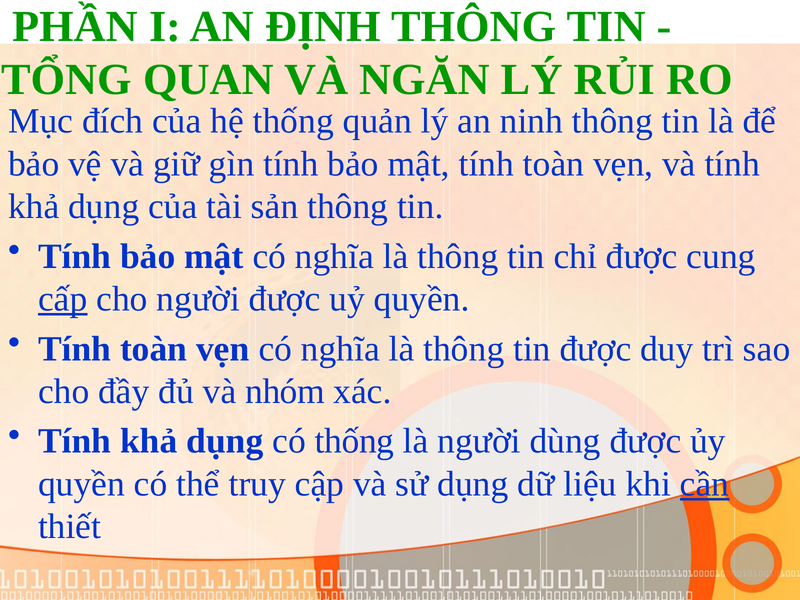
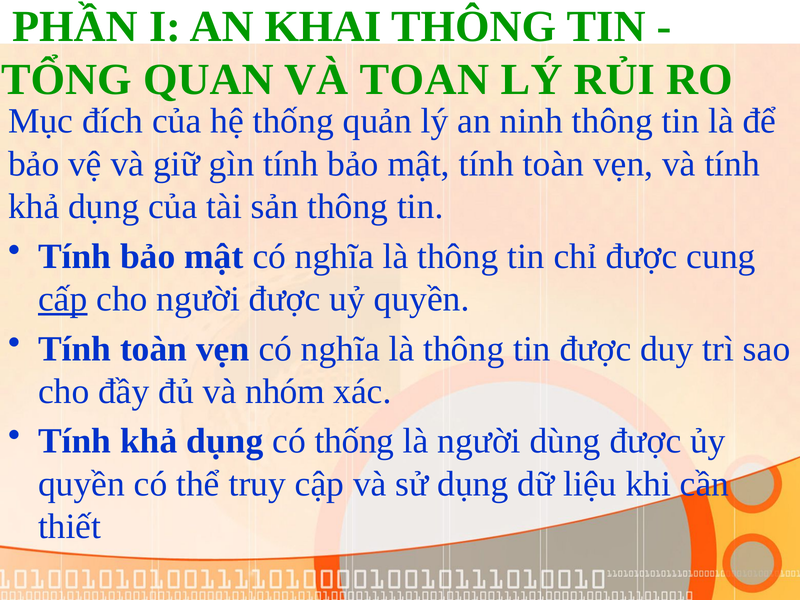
ĐỊNH: ĐỊNH -> KHAI (323, 26)
NGĂN: NGĂN -> TOAN (424, 80)
cần underline: present -> none (705, 484)
